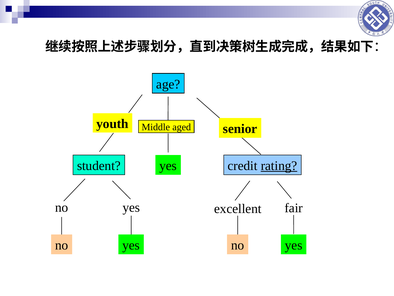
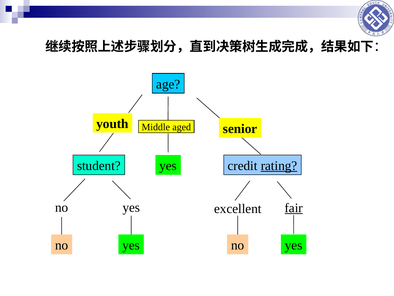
fair underline: none -> present (294, 208)
